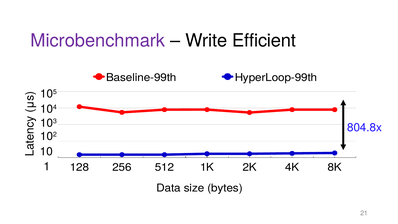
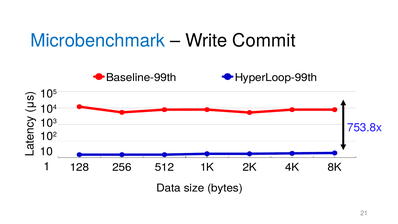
Microbenchmark colour: purple -> blue (98, 41)
Efficient: Efficient -> Commit (264, 41)
804.8x: 804.8x -> 753.8x (365, 128)
